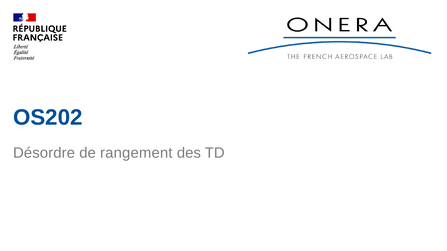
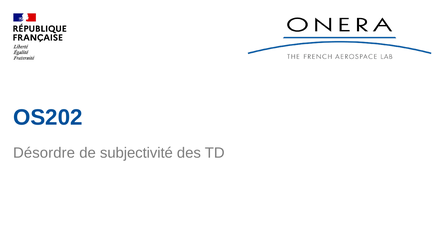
rangement: rangement -> subjectivité (136, 153)
